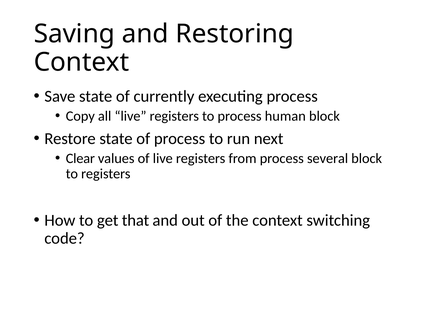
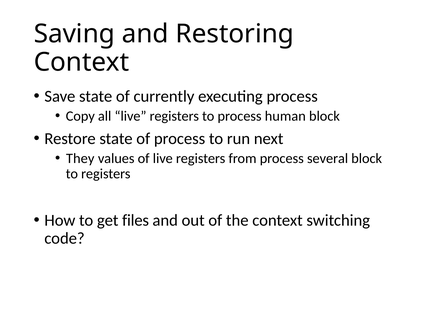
Clear: Clear -> They (80, 158)
that: that -> files (136, 220)
